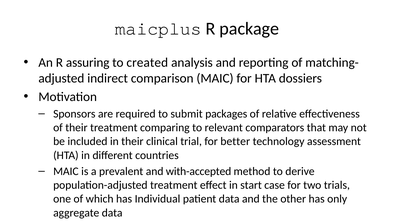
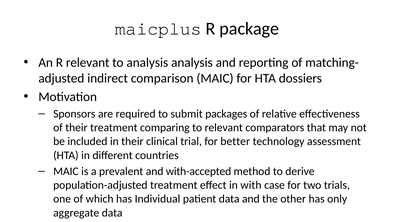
R assuring: assuring -> relevant (88, 62)
to created: created -> analysis (147, 62)
start: start -> with (251, 185)
